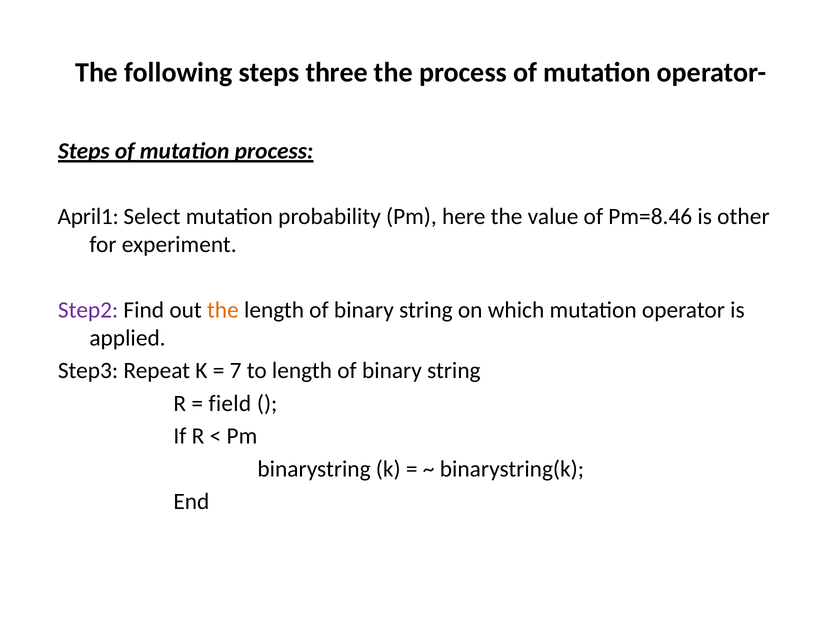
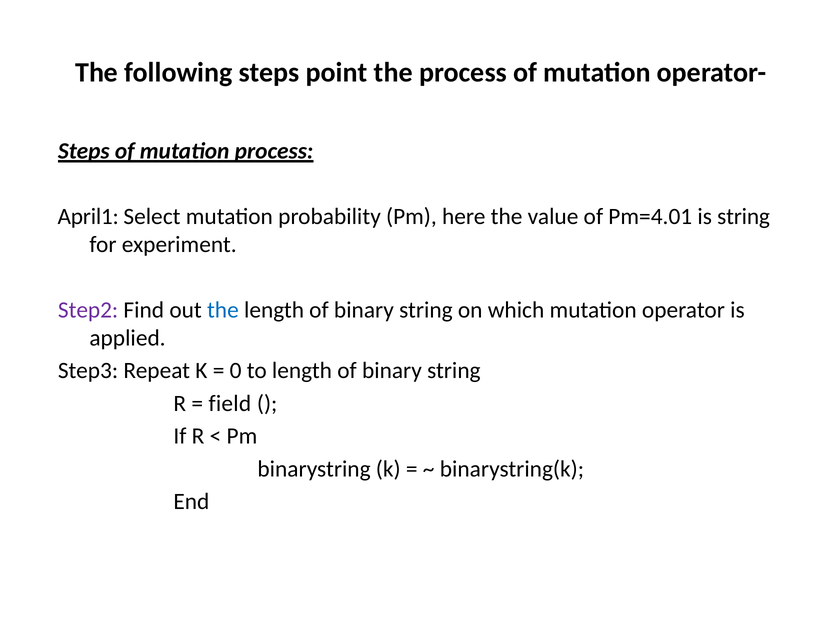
three: three -> point (337, 73)
Pm=8.46: Pm=8.46 -> Pm=4.01 (650, 217)
is other: other -> string (744, 217)
the colour: orange -> blue (223, 310)
7: 7 -> 0 (236, 371)
